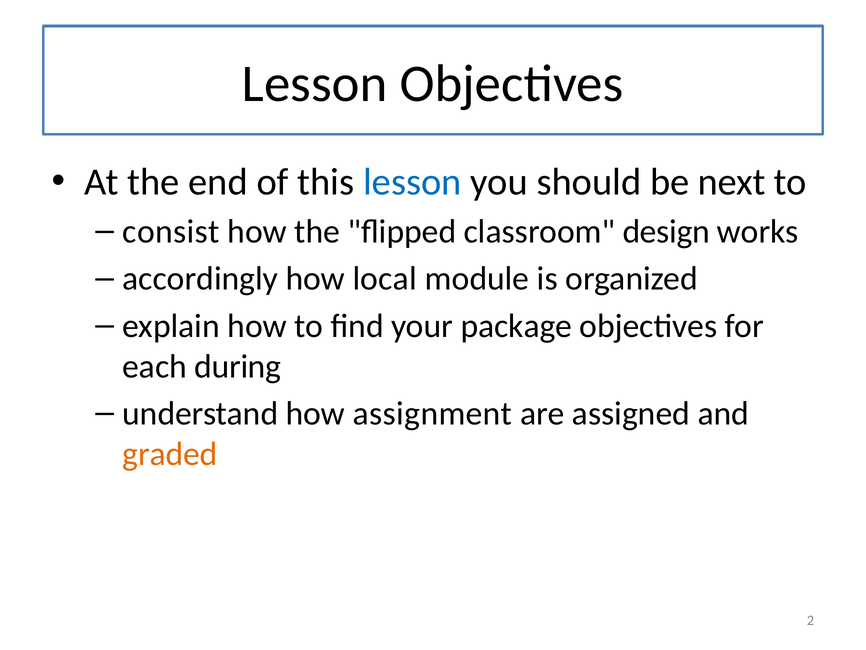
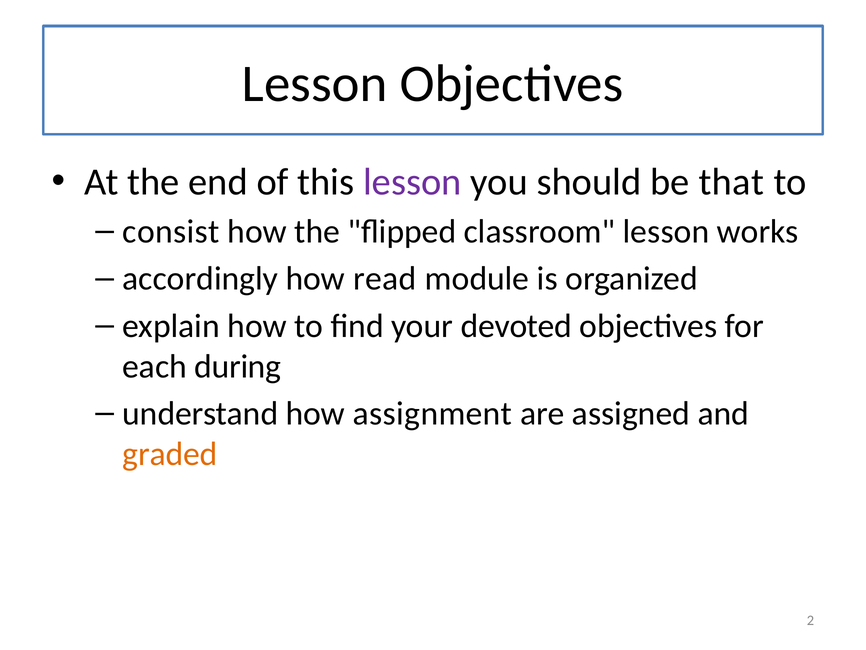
lesson colour: blue -> purple (412, 182)
next: next -> that (731, 182)
classroom design: design -> lesson (666, 231)
local: local -> read (385, 279)
package: package -> devoted (516, 326)
